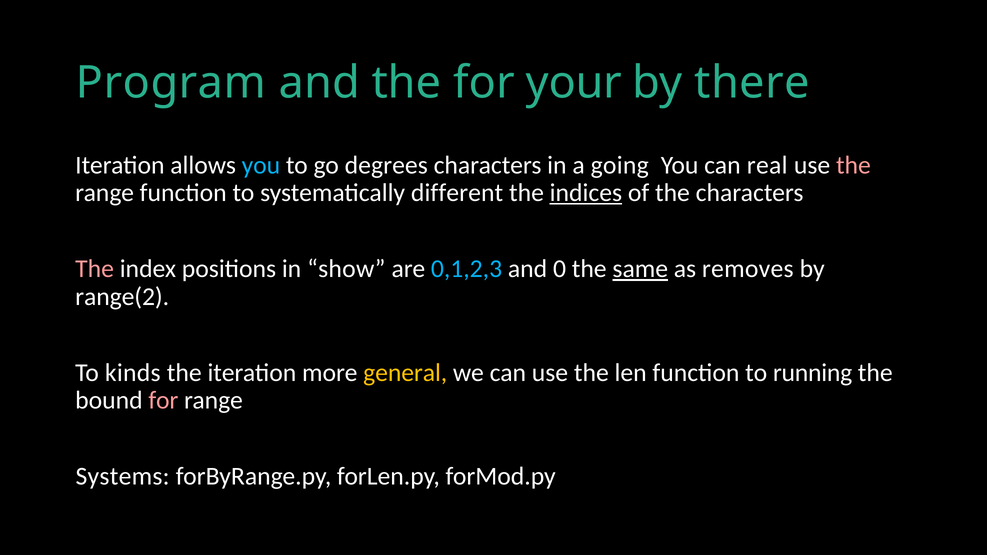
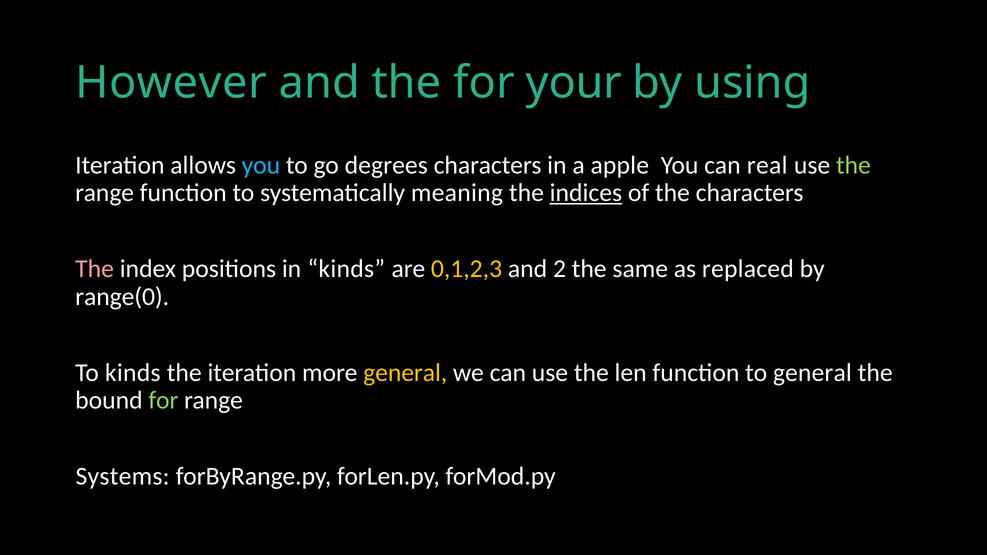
Program: Program -> However (171, 83)
there: there -> using (752, 83)
going: going -> apple (620, 165)
the colour: pink -> light green (853, 165)
different: different -> meaning (457, 193)
in show: show -> kinds (346, 269)
0,1,2,3 colour: light blue -> yellow (467, 269)
0: 0 -> 2 (560, 269)
same underline: present -> none (640, 269)
removes: removes -> replaced (748, 269)
range(2: range(2 -> range(0 (122, 297)
to running: running -> general (812, 373)
for colour: pink -> light green (163, 401)
